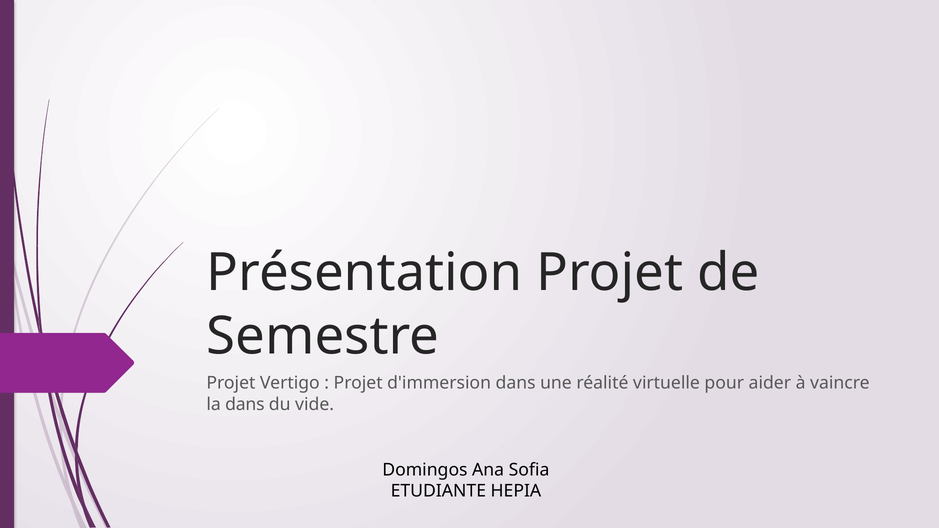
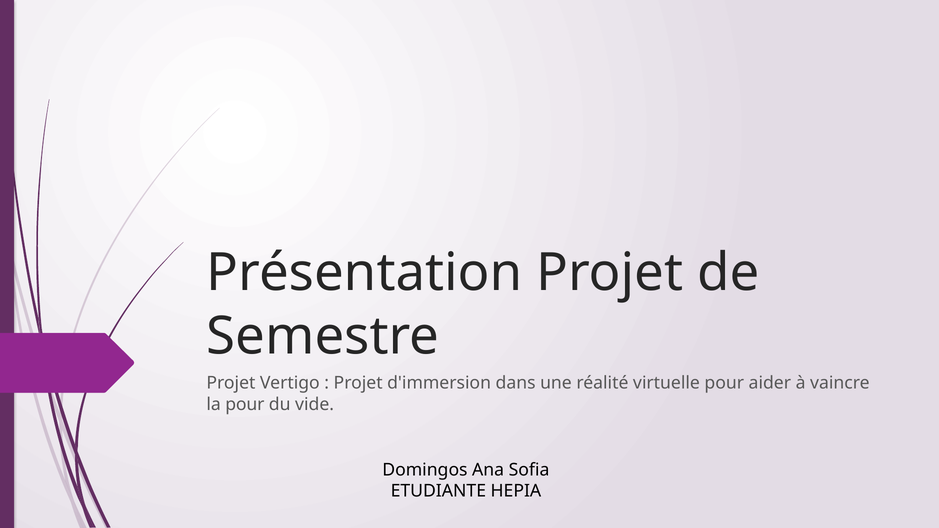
la dans: dans -> pour (245, 404)
